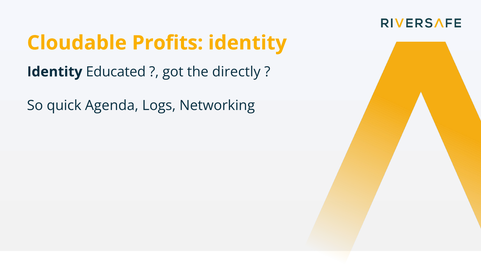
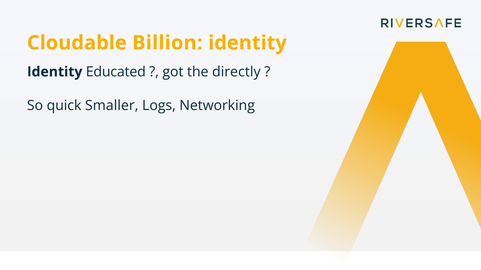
Profits: Profits -> Billion (167, 43)
Agenda: Agenda -> Smaller (112, 106)
